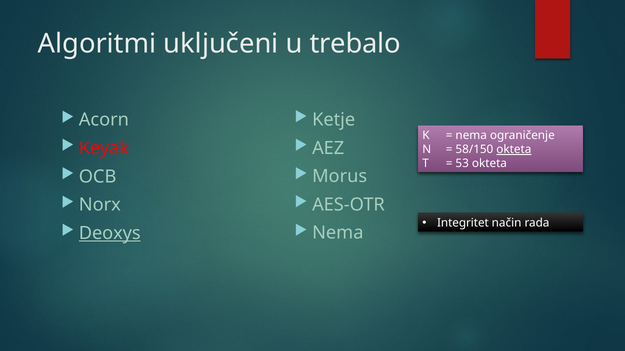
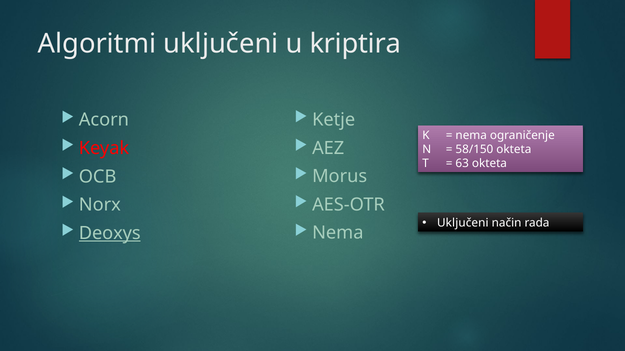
trebalo: trebalo -> kriptira (355, 44)
okteta underline: present -> none (514, 150)
53: 53 -> 63 (462, 164)
Integritet: Integritet -> Uključeni (463, 223)
